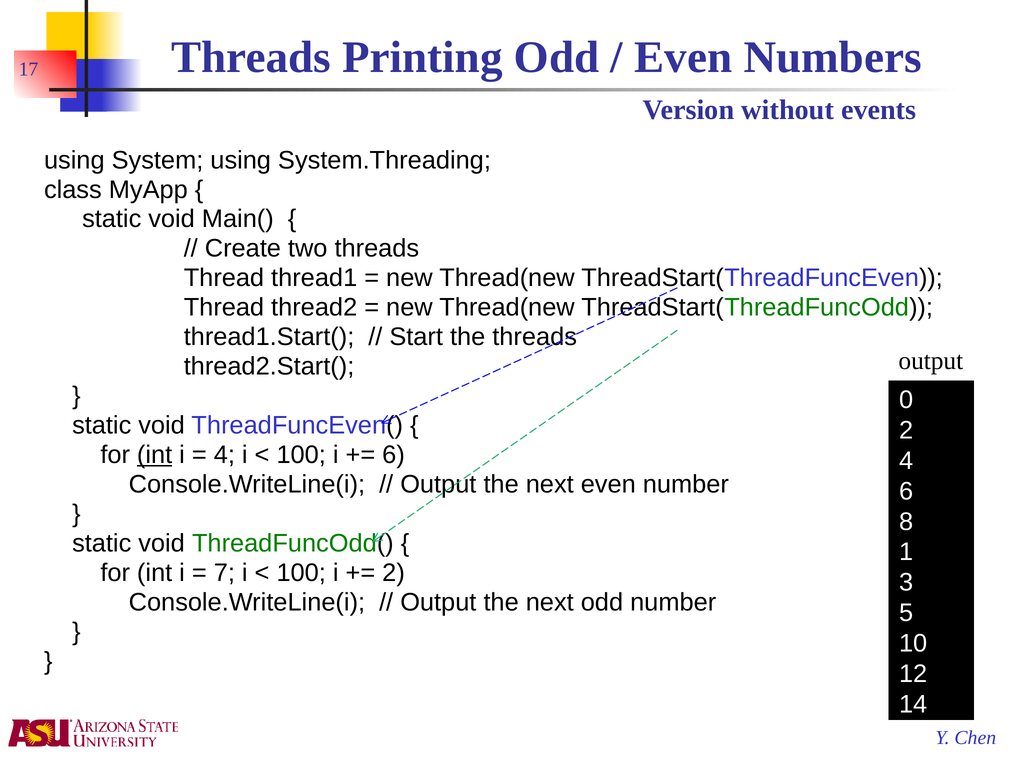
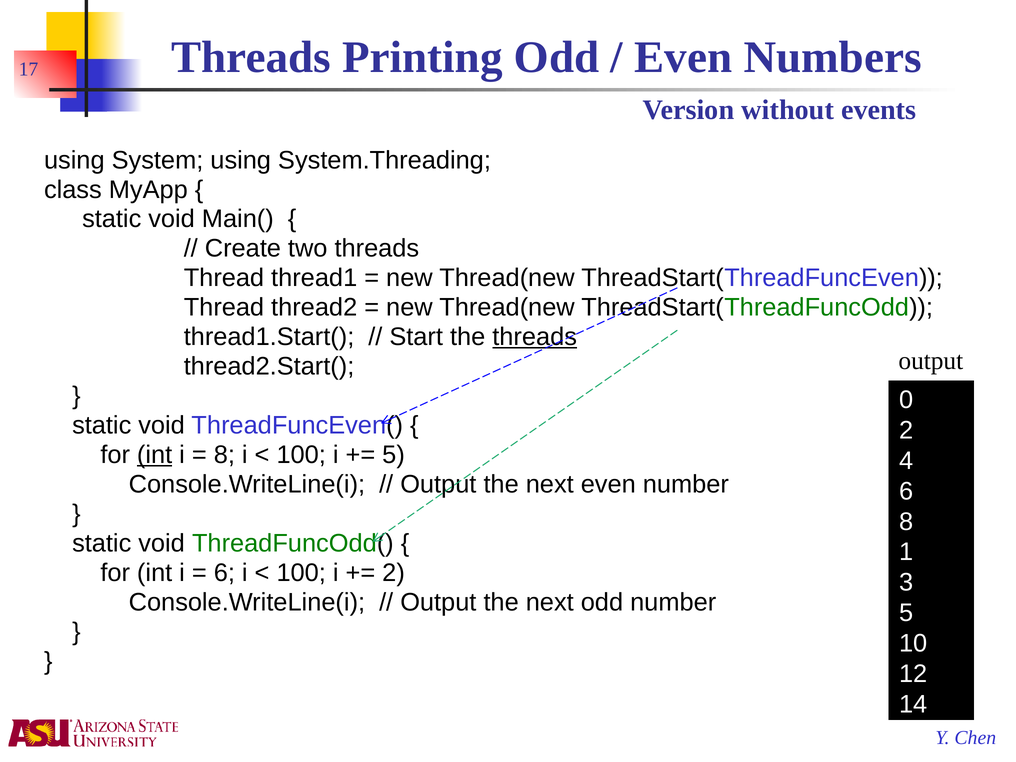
threads underline: none -> present (535, 337)
4: 4 -> 8 (224, 455)
6: 6 -> 5 (394, 455)
7: 7 -> 6 (224, 573)
